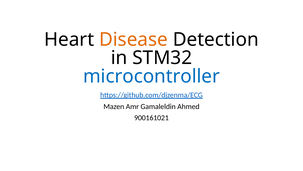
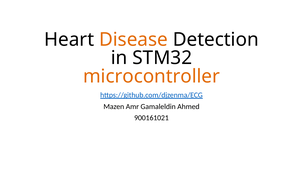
microcontroller colour: blue -> orange (152, 76)
